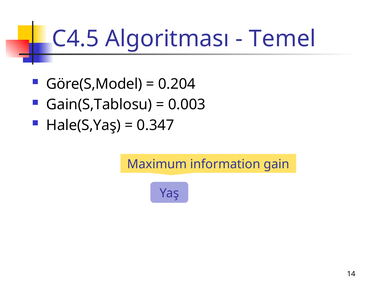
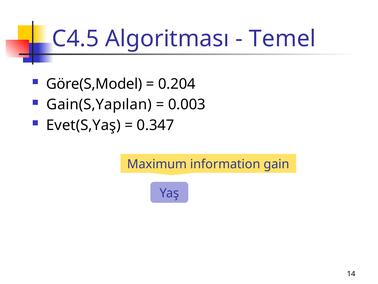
Gain(S,Tablosu: Gain(S,Tablosu -> Gain(S,Yapılan (99, 104)
Hale(S,Yaş: Hale(S,Yaş -> Evet(S,Yaş (83, 125)
